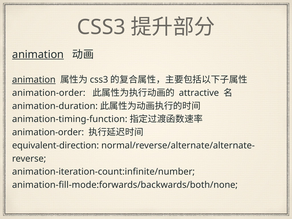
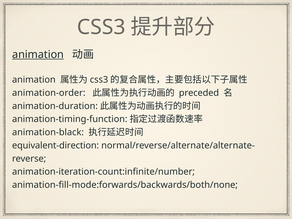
animation underline: present -> none (34, 80)
attractive: attractive -> preceded (199, 93)
animation-order: animation-order -> animation-black (48, 132)
